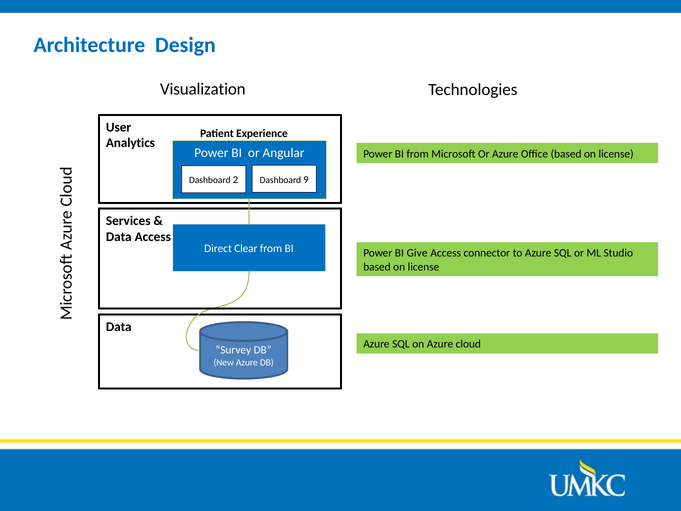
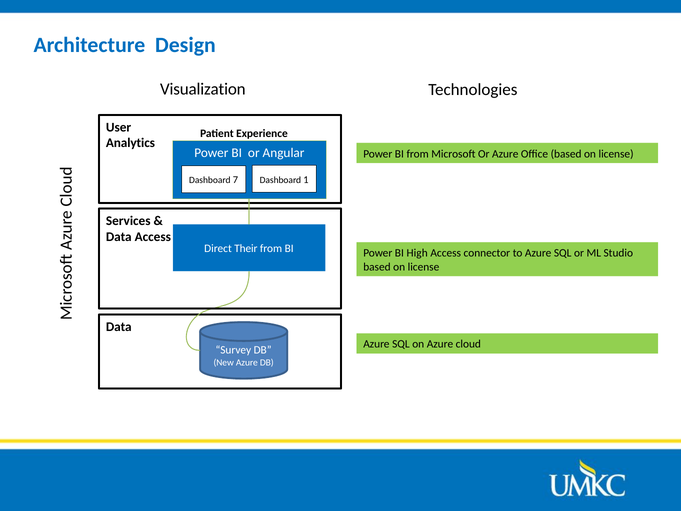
9: 9 -> 1 (306, 180)
2: 2 -> 7 (235, 180)
Clear: Clear -> Their (246, 248)
Give: Give -> High (417, 253)
